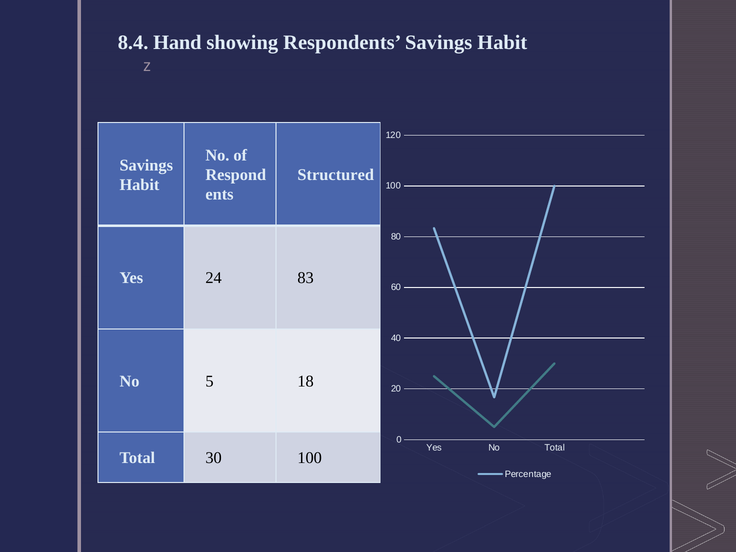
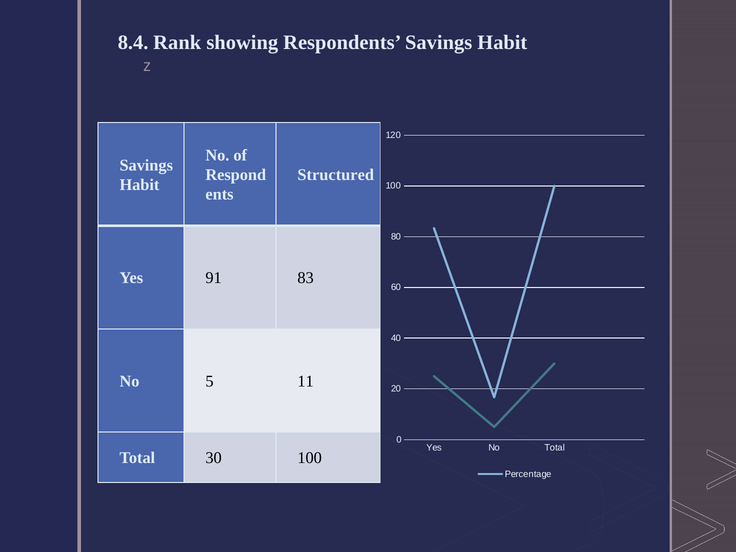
Hand: Hand -> Rank (177, 43)
24: 24 -> 91 (214, 278)
18: 18 -> 11 (306, 381)
